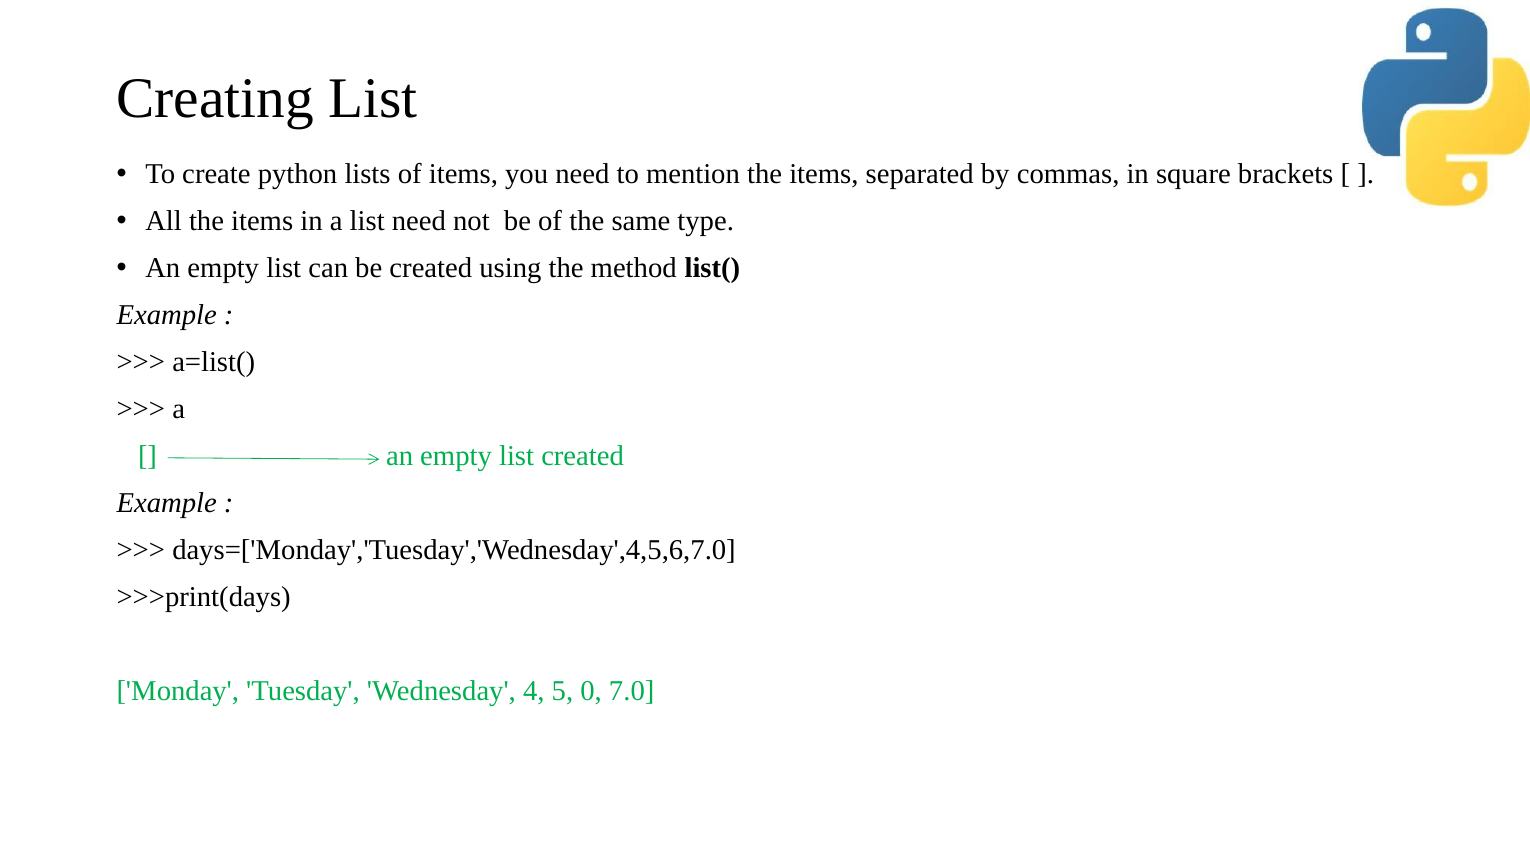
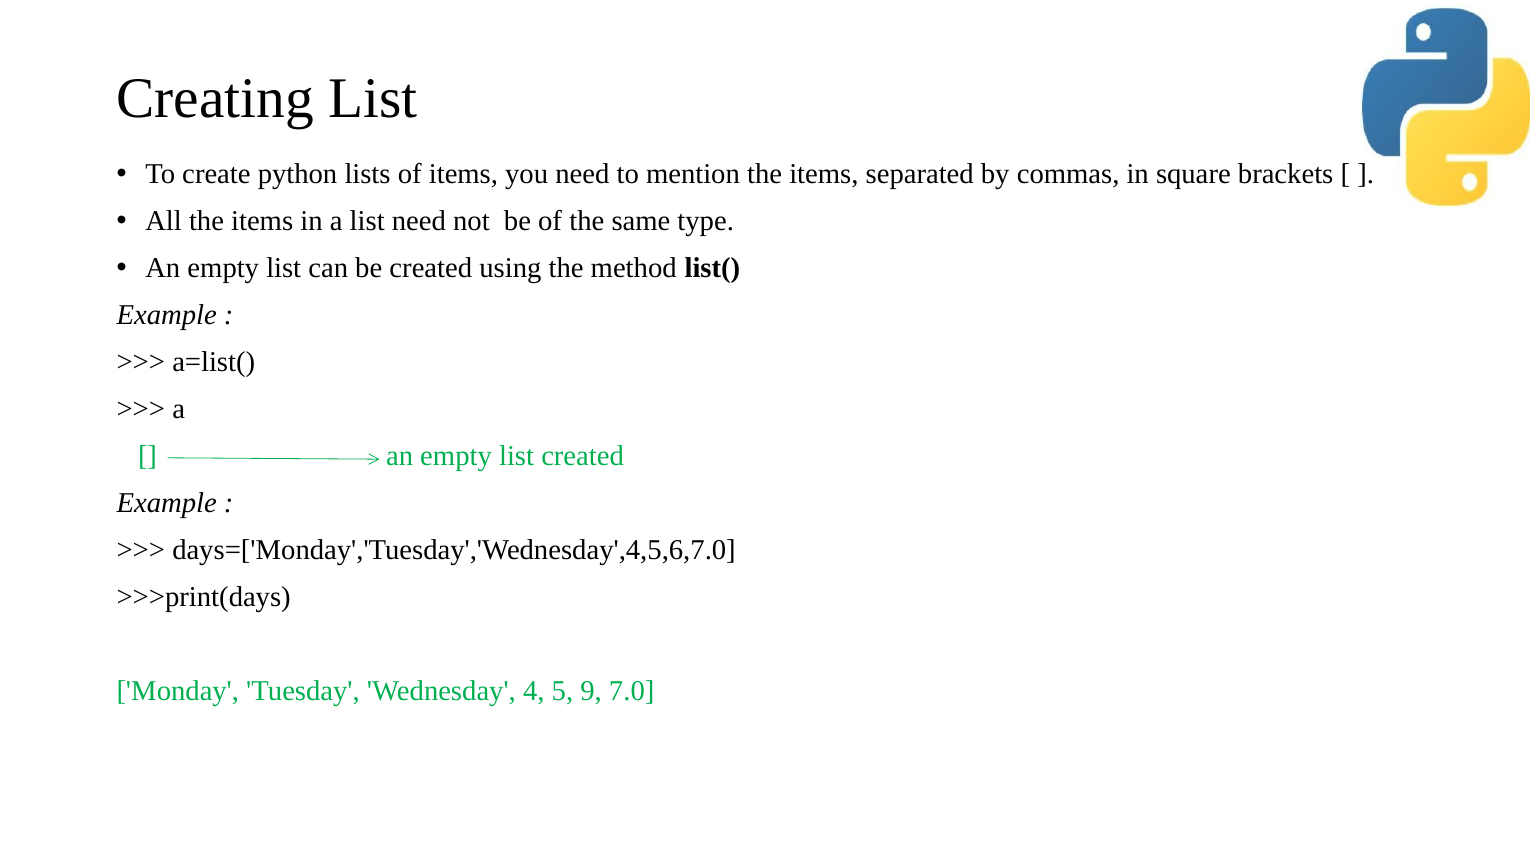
0: 0 -> 9 (591, 690)
